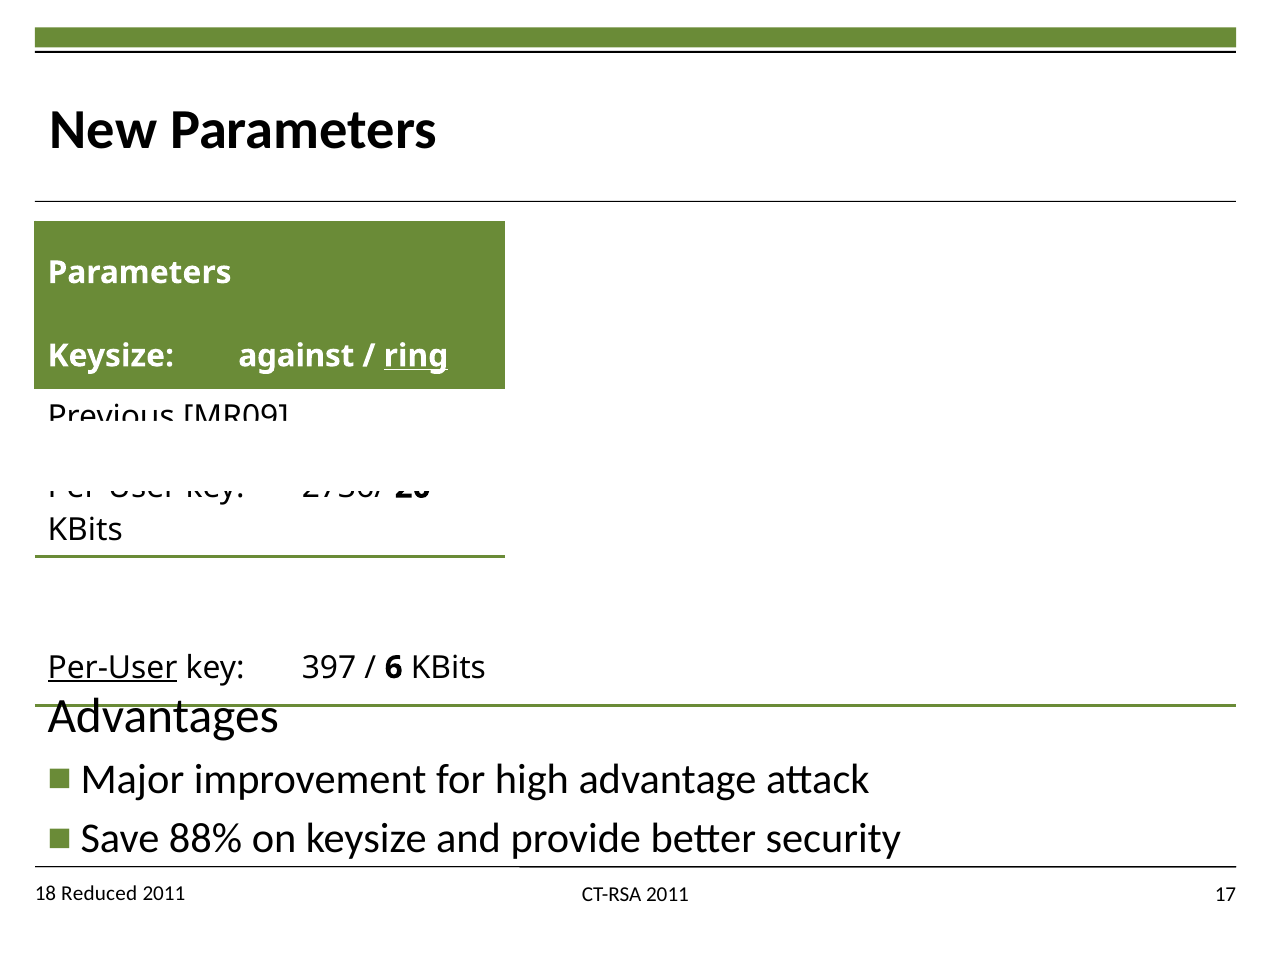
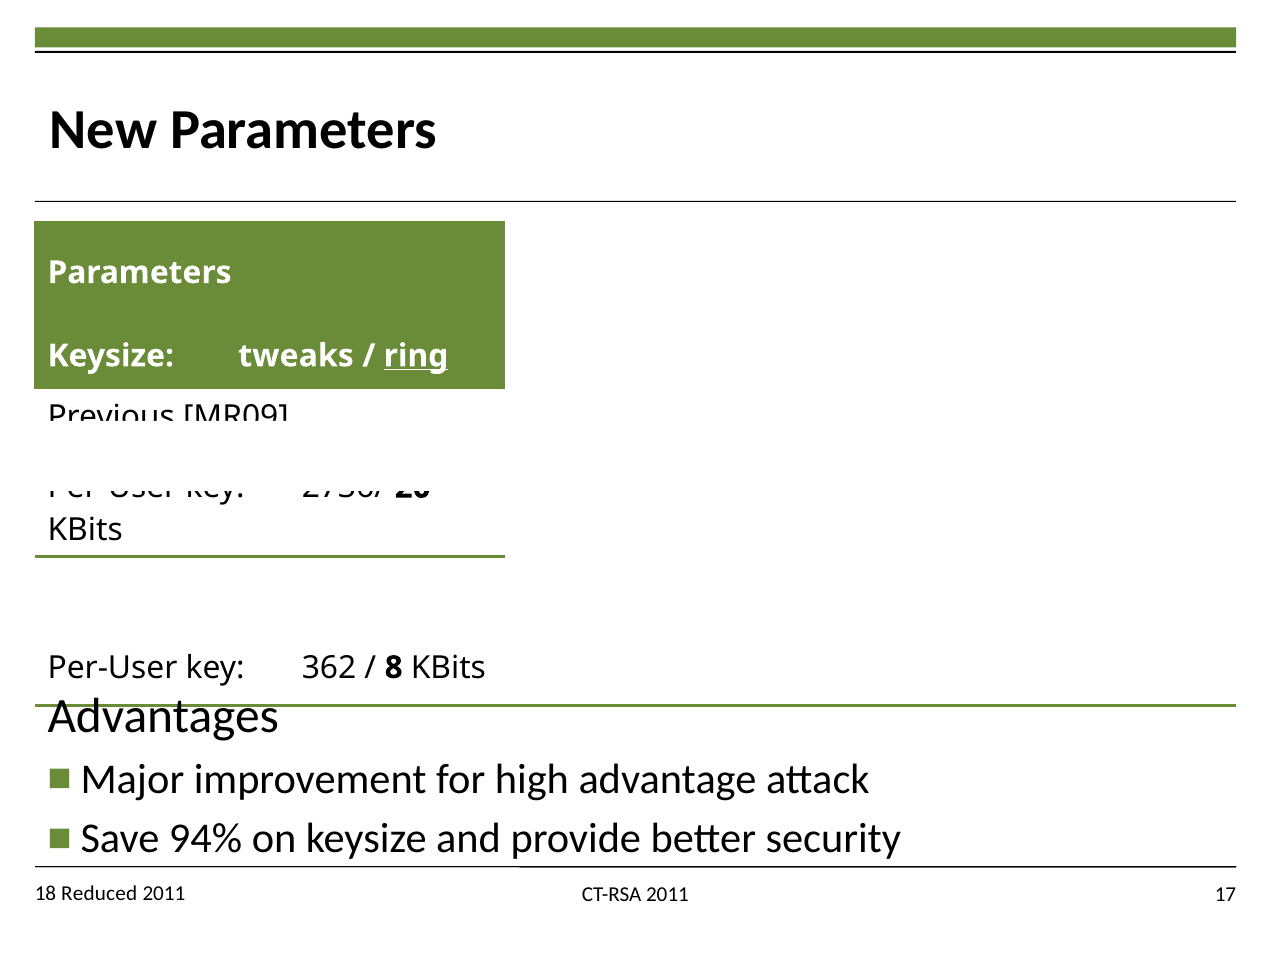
against: against -> tweaks (296, 356)
Per-User underline: present -> none (112, 668)
397: 397 -> 362 (329, 668)
6: 6 -> 8 (394, 668)
88%: 88% -> 94% (206, 839)
